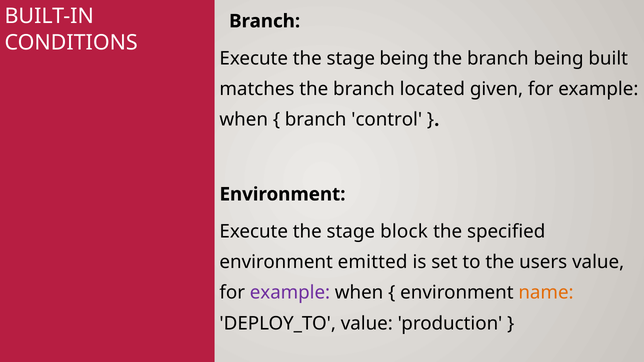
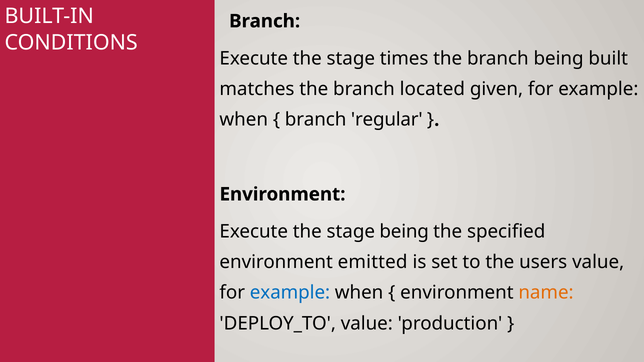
stage being: being -> times (404, 59)
control: control -> regular (387, 120)
stage block: block -> being (404, 232)
example colour: purple -> blue (290, 293)
